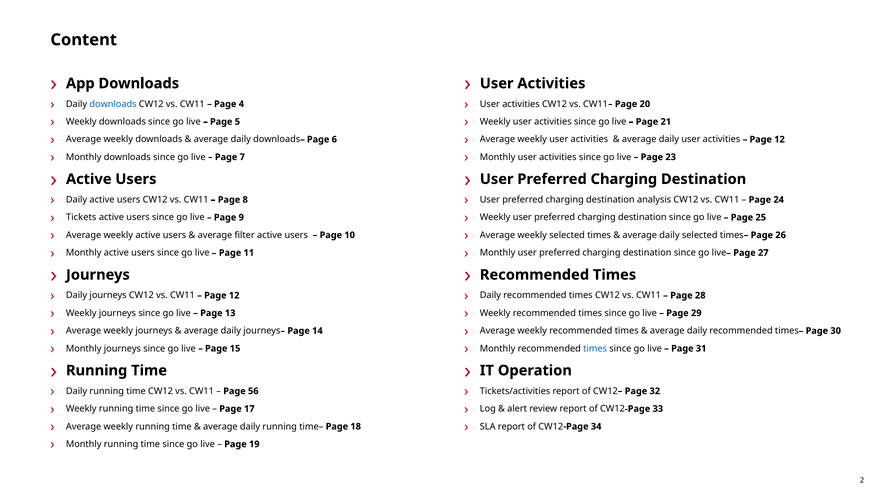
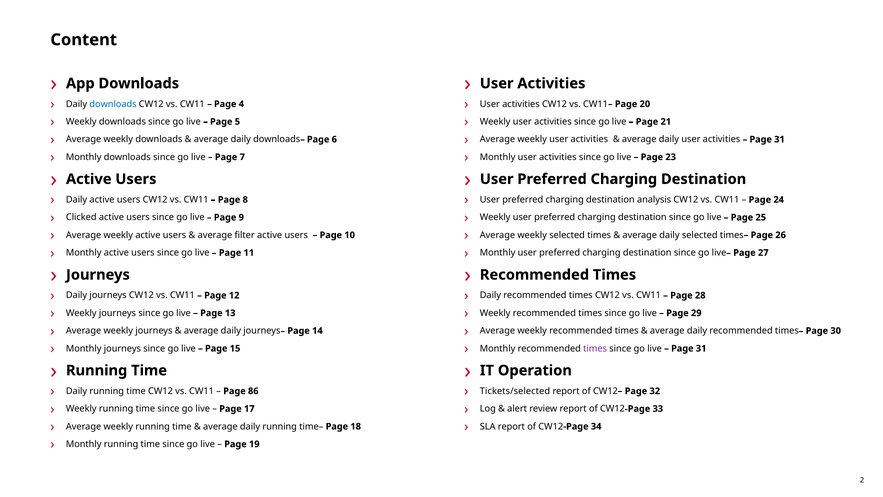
12: 12 -> 31 (779, 139)
Tickets: Tickets -> Clicked (81, 217)
times colour: blue -> purple (595, 348)
56: 56 -> 86 (253, 391)
Tickets/activities: Tickets/activities -> Tickets/selected (515, 391)
